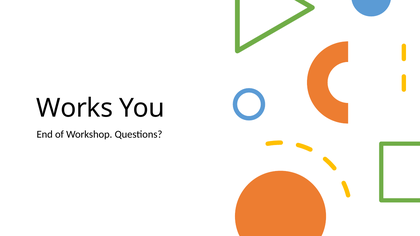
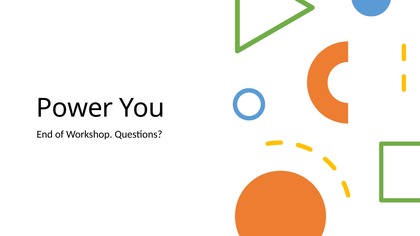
Works: Works -> Power (75, 108)
